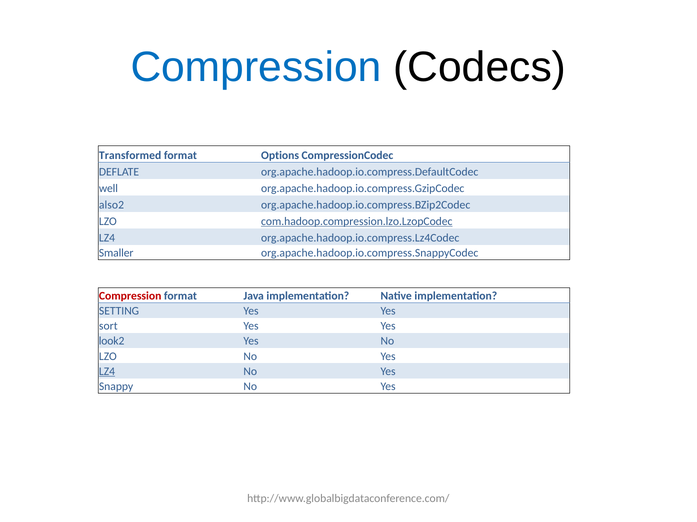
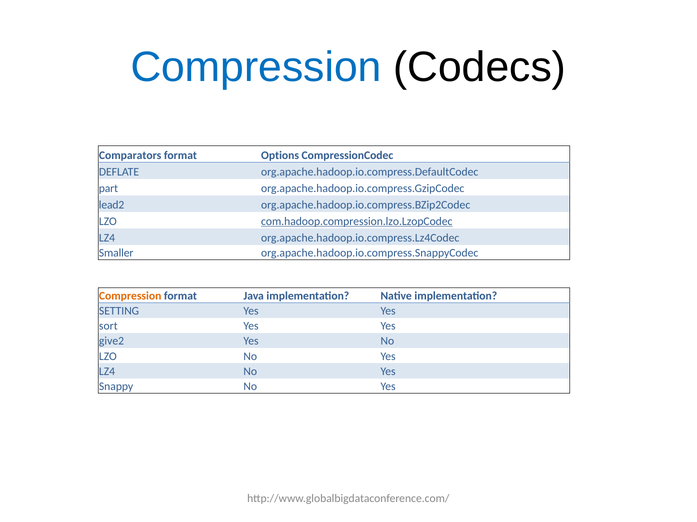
Transformed: Transformed -> Comparators (130, 156)
well: well -> part (108, 189)
also2: also2 -> lead2 (112, 205)
Compression colour: red -> orange (130, 296)
look2: look2 -> give2 (112, 342)
LZ4 underline: present -> none (107, 372)
